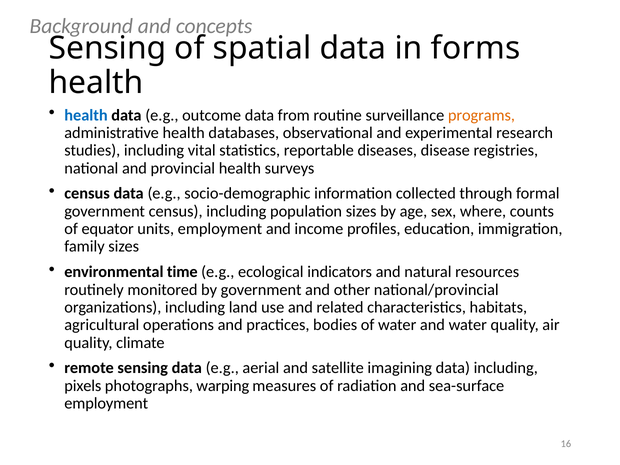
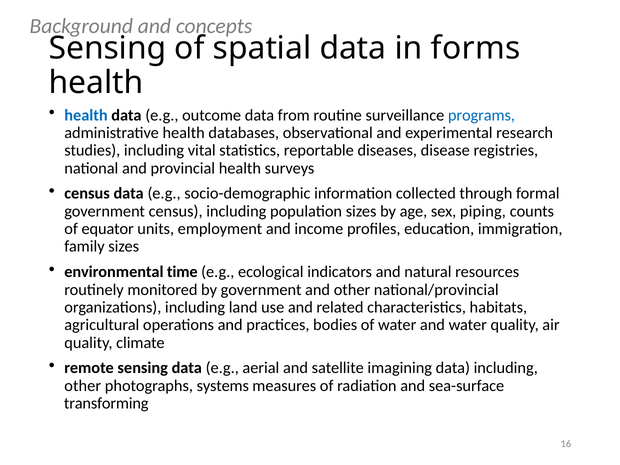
programs colour: orange -> blue (481, 115)
where: where -> piping (483, 211)
pixels: pixels -> other (83, 386)
warping: warping -> systems (223, 386)
employment: employment -> transforming (106, 403)
